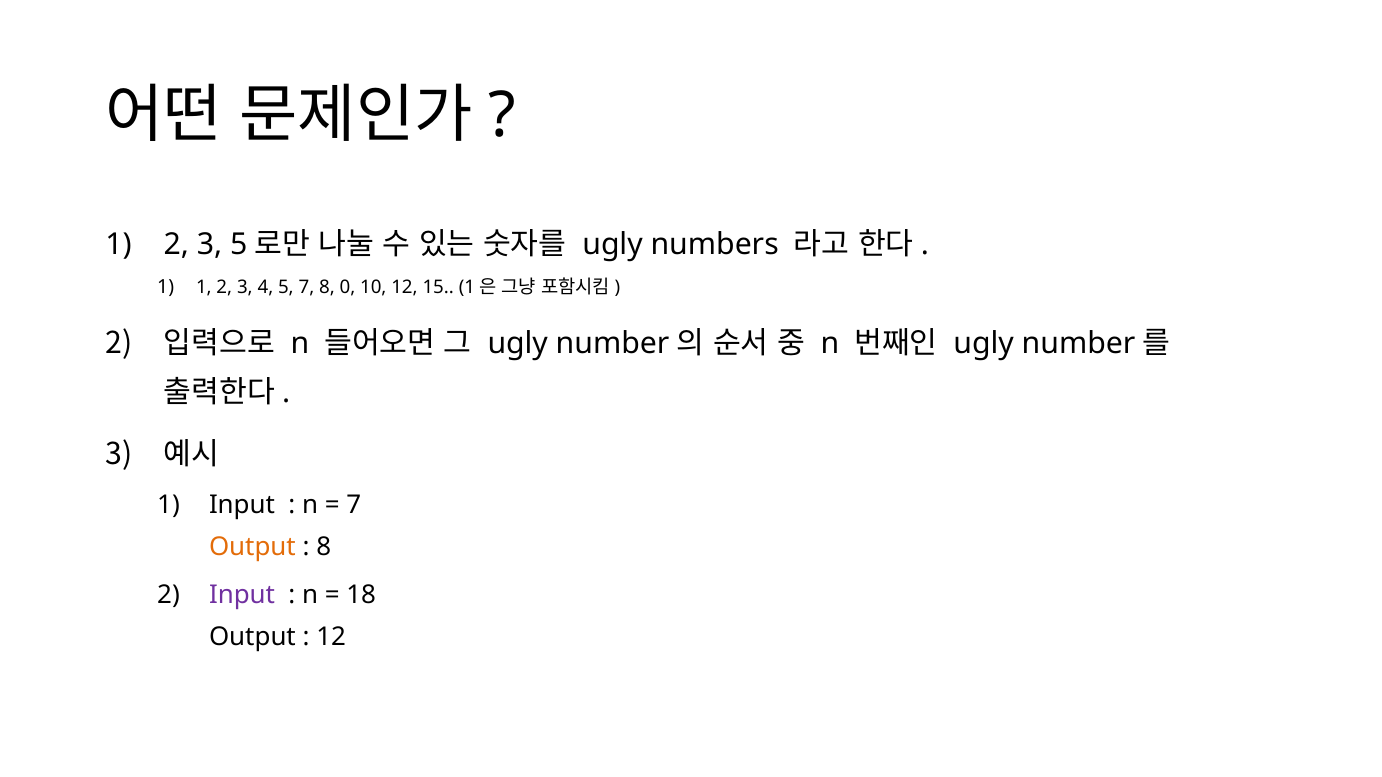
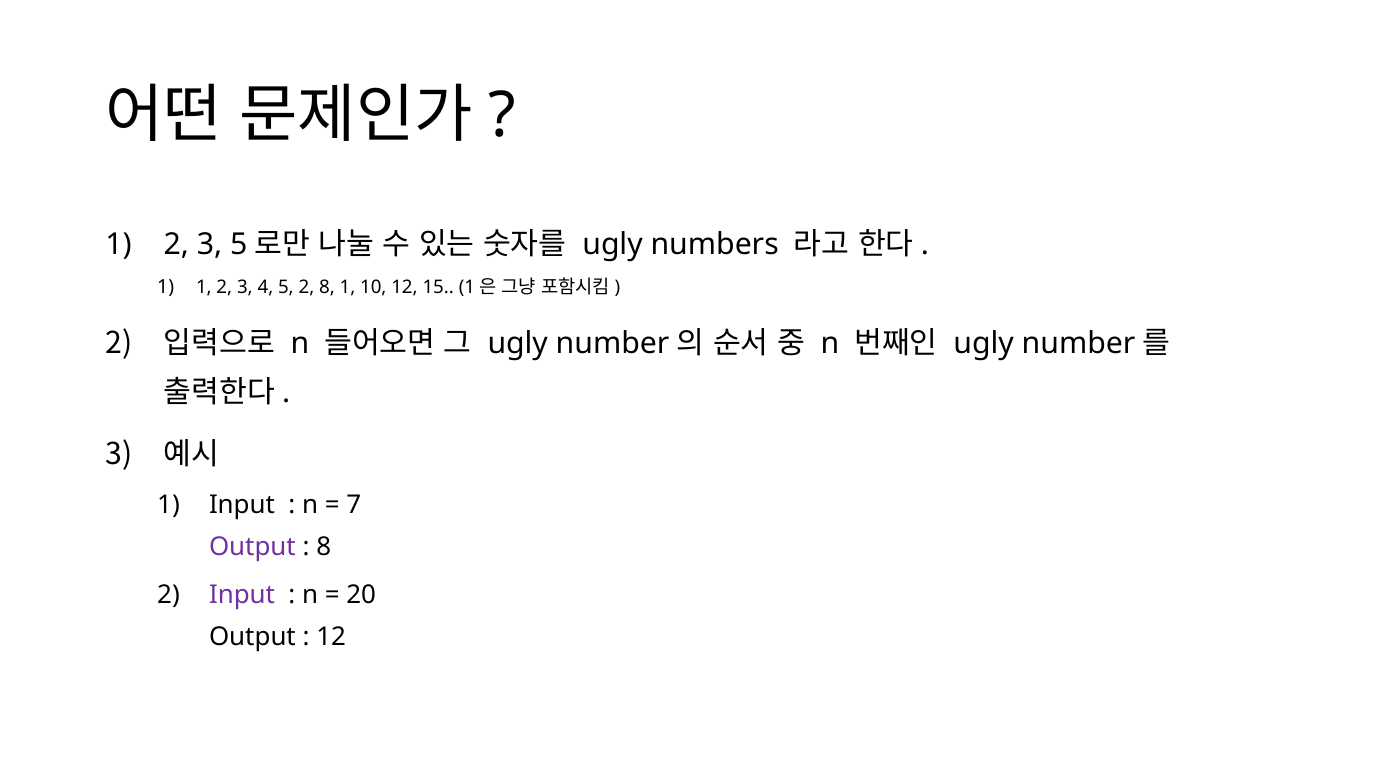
5 7: 7 -> 2 (307, 288)
8 0: 0 -> 1 (347, 288)
Output colour: orange -> purple (252, 547)
18: 18 -> 20 (361, 596)
